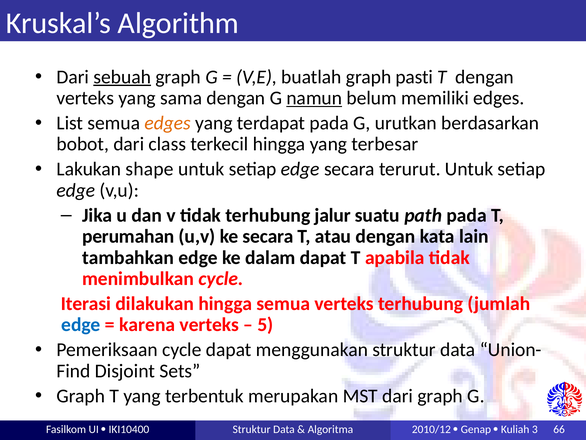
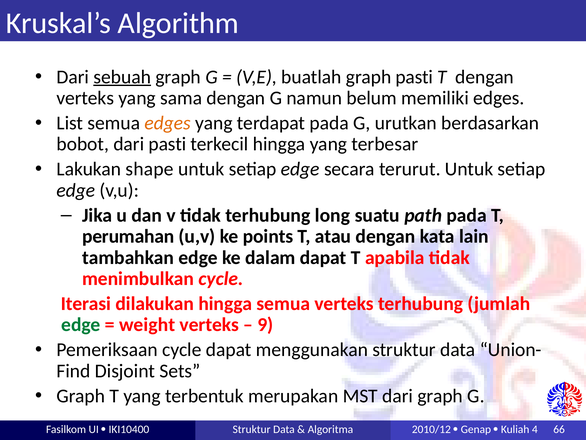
namun underline: present -> none (314, 98)
dari class: class -> pasti (167, 144)
jalur: jalur -> long (332, 215)
ke secara: secara -> points (268, 236)
edge colour: blue -> green (81, 324)
karena: karena -> weight (147, 324)
5: 5 -> 9 (265, 324)
3: 3 -> 4 (535, 429)
